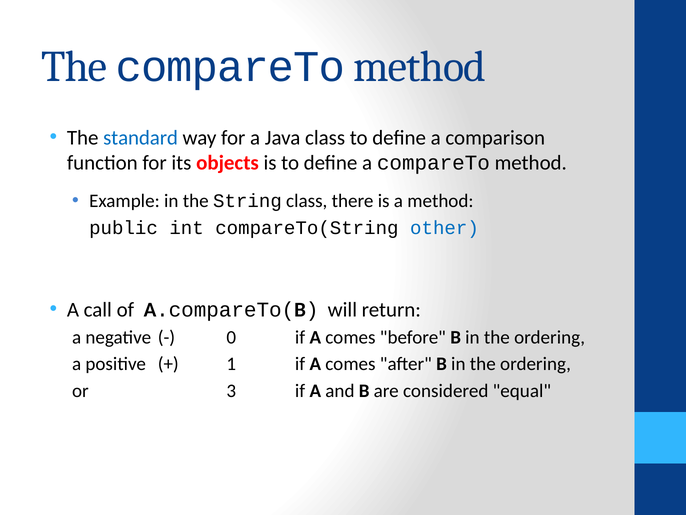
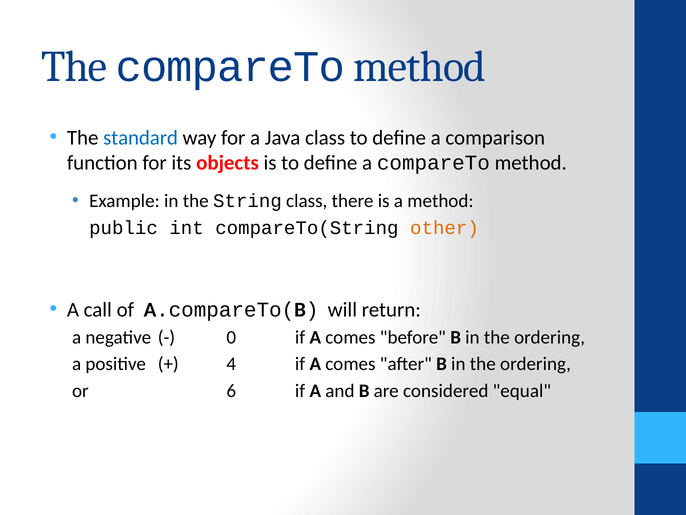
other colour: blue -> orange (444, 228)
1: 1 -> 4 (231, 364)
3: 3 -> 6 (231, 390)
